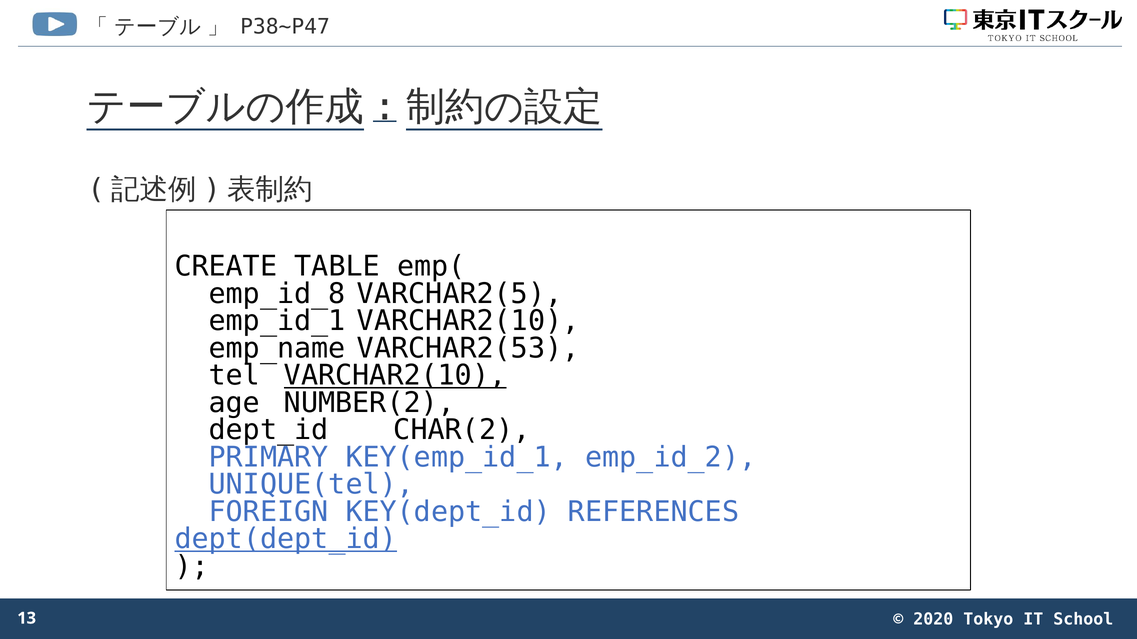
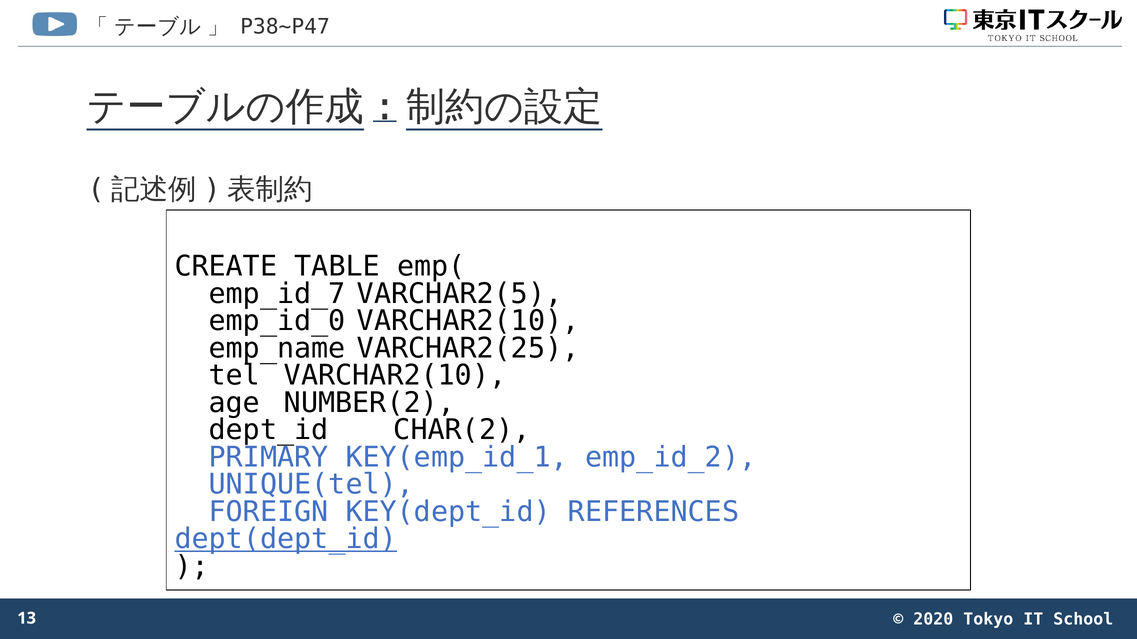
emp_id_8: emp_id_8 -> emp_id_7 (277, 294)
emp_id_1: emp_id_1 -> emp_id_0 (277, 321)
VARCHAR2(53: VARCHAR2(53 -> VARCHAR2(25 (468, 349)
VARCHAR2(10 underline: present -> none (395, 376)
